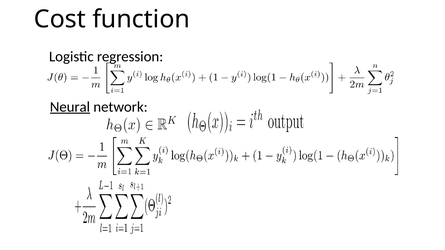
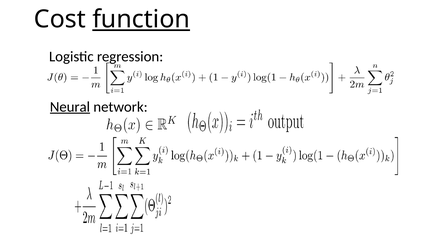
function underline: none -> present (141, 19)
